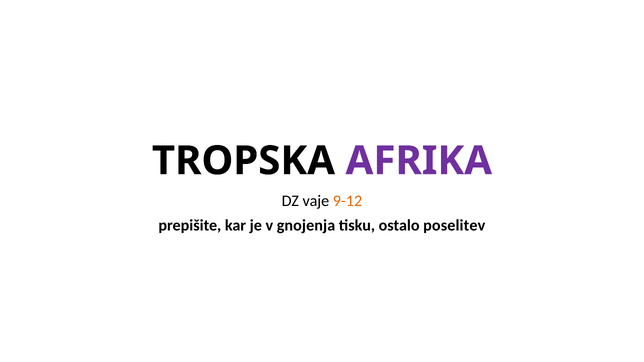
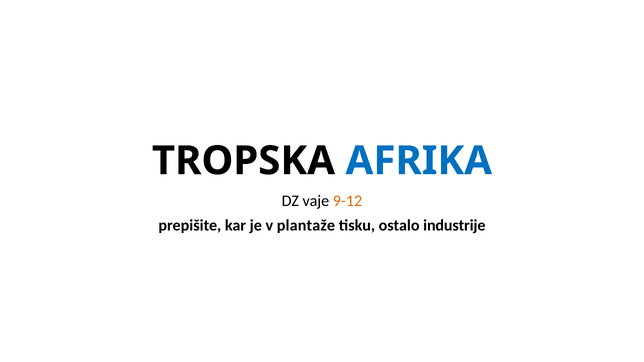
AFRIKA colour: purple -> blue (419, 161)
gnojenja: gnojenja -> plantaže (306, 225)
poselitev: poselitev -> industrije (454, 225)
